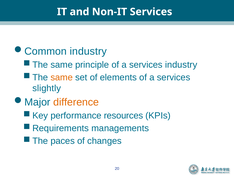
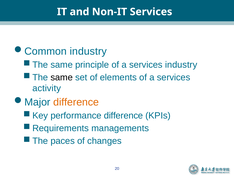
same colour: orange -> black (62, 78)
slightly: slightly -> activity (47, 89)
performance resources: resources -> difference (123, 116)
